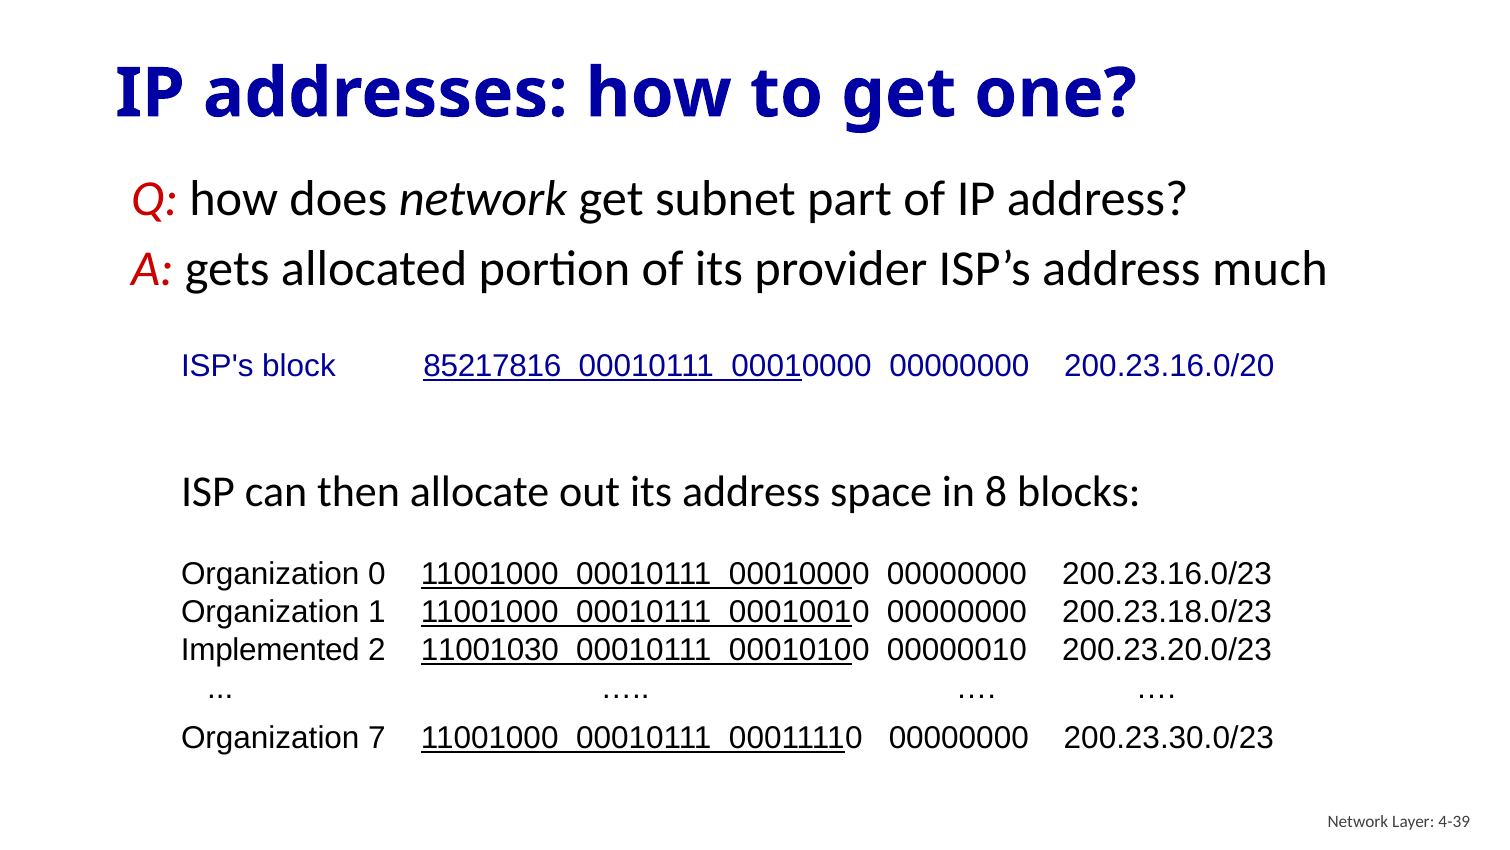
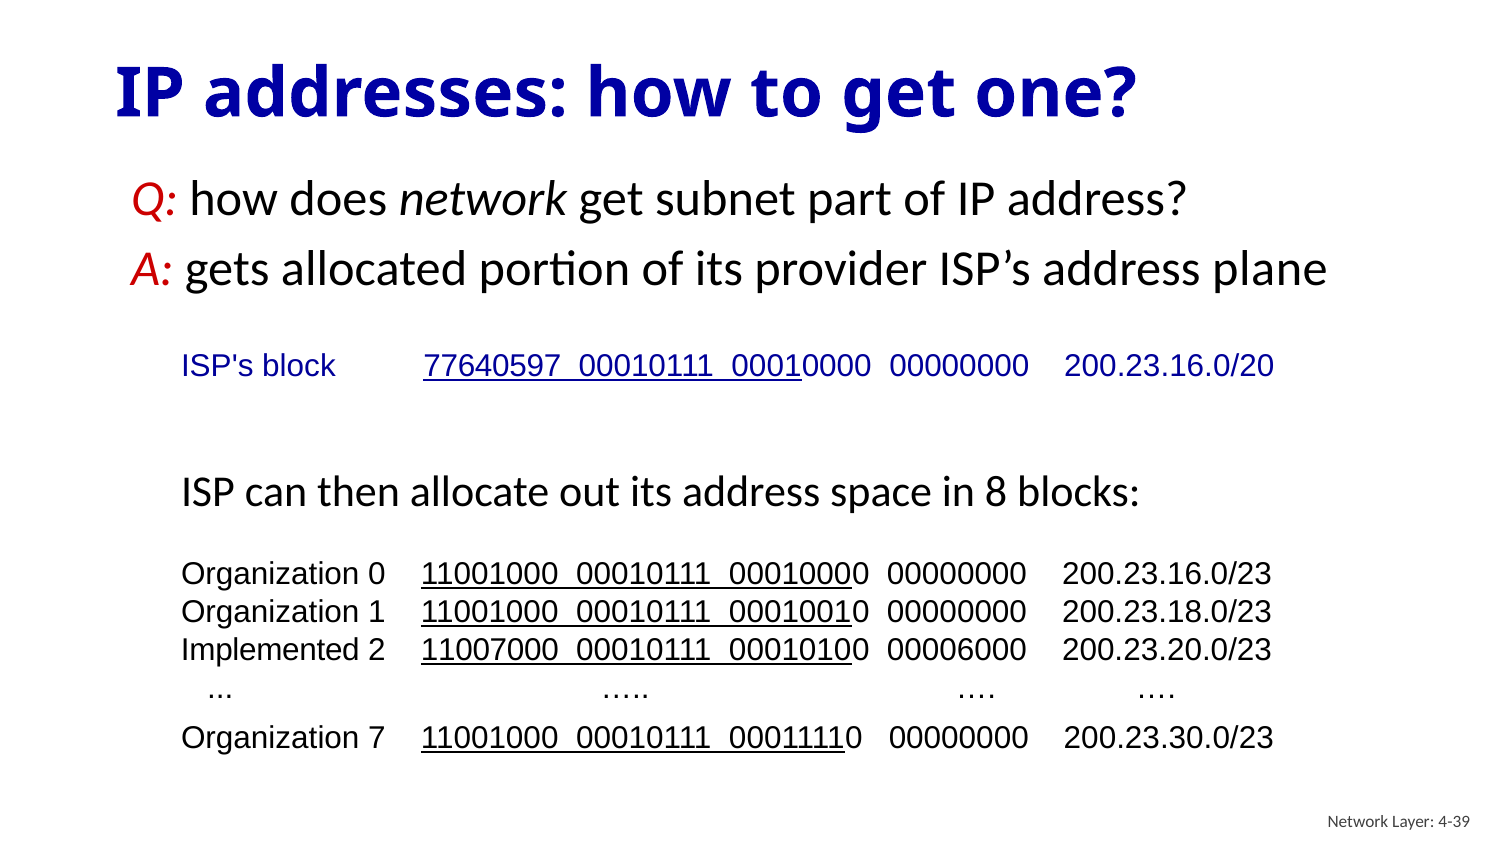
much: much -> plane (1270, 269)
85217816: 85217816 -> 77640597 (492, 366)
11001030: 11001030 -> 11007000 (490, 650)
00000010: 00000010 -> 00006000 (957, 650)
